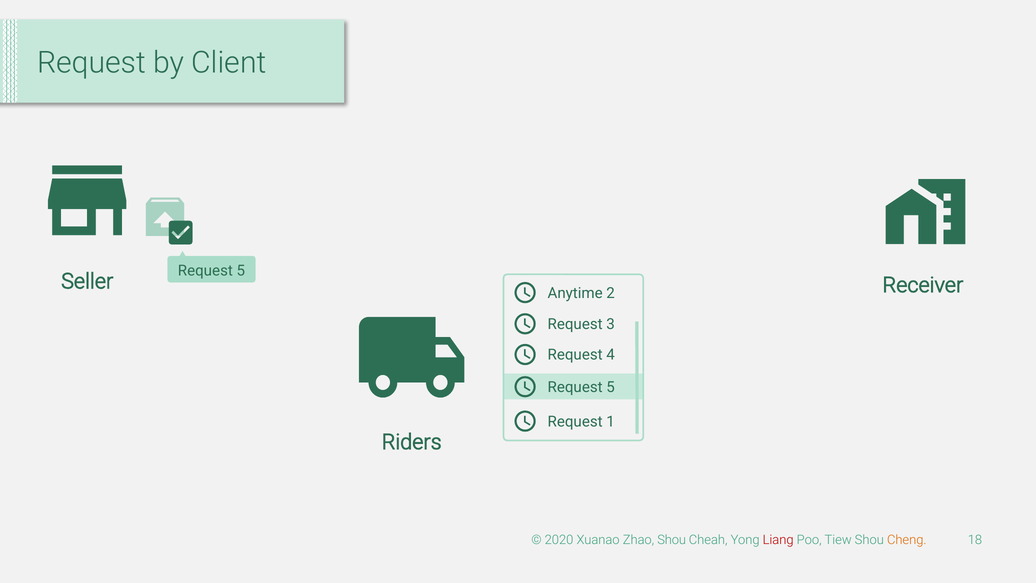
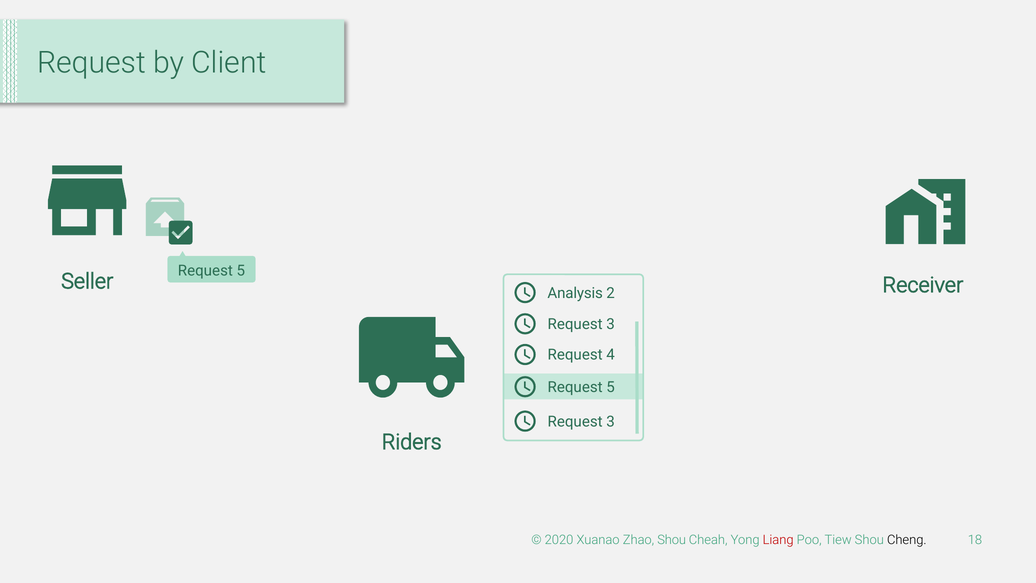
Anytime: Anytime -> Analysis (575, 293)
1: 1 -> 3 (611, 421)
Cheng colour: orange -> black (907, 540)
